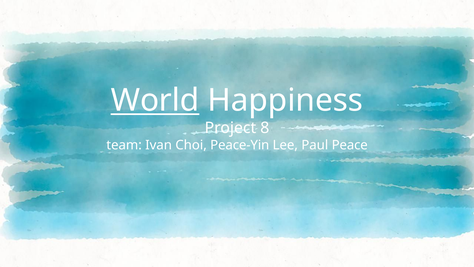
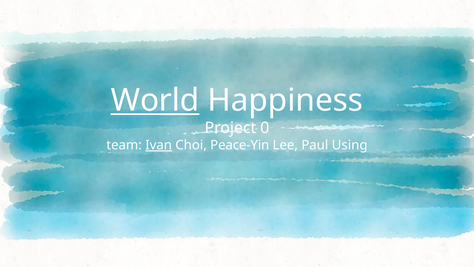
8: 8 -> 0 (265, 128)
Ivan underline: none -> present (159, 145)
Peace: Peace -> Using (350, 145)
